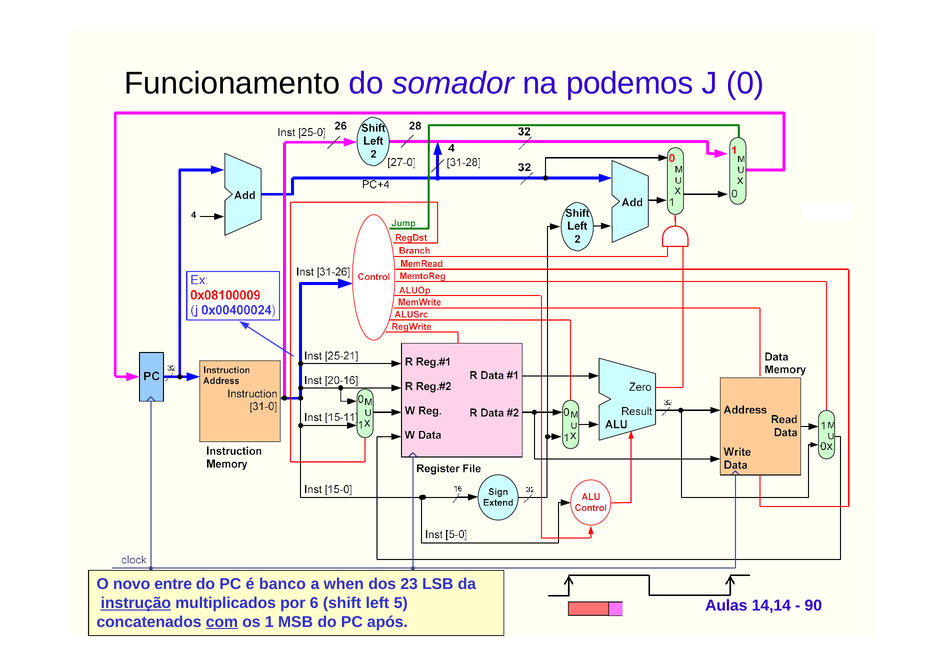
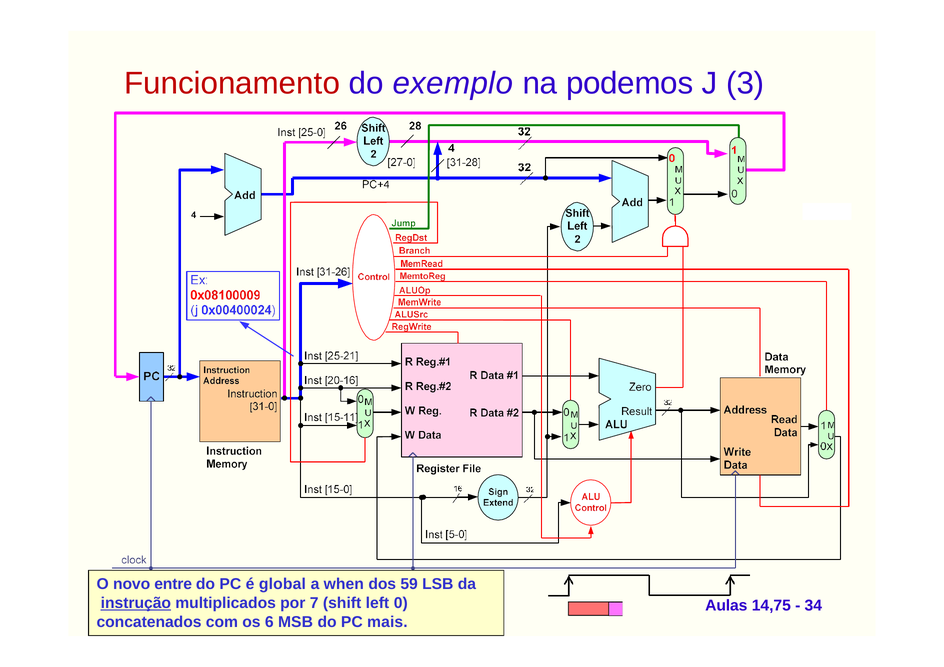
Funcionamento colour: black -> red (232, 83)
somador: somador -> exemplo (453, 83)
0: 0 -> 3 (745, 83)
banco: banco -> global (282, 584)
23: 23 -> 59 (409, 584)
6: 6 -> 7 (314, 603)
5: 5 -> 0 (401, 603)
14,14: 14,14 -> 14,75 (771, 605)
90: 90 -> 34 (813, 605)
com underline: present -> none (222, 622)
1: 1 -> 6 (269, 622)
após: após -> mais (387, 622)
